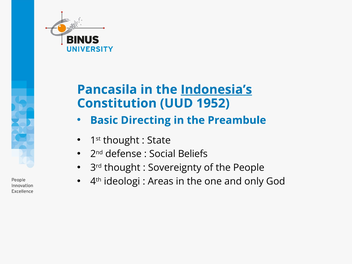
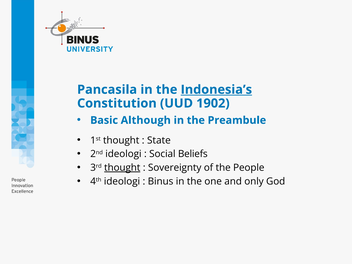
1952: 1952 -> 1902 (213, 103)
Directing: Directing -> Although (146, 120)
2nd defense: defense -> ideologi (123, 154)
thought underline: none -> present (122, 168)
Areas: Areas -> Binus (161, 181)
